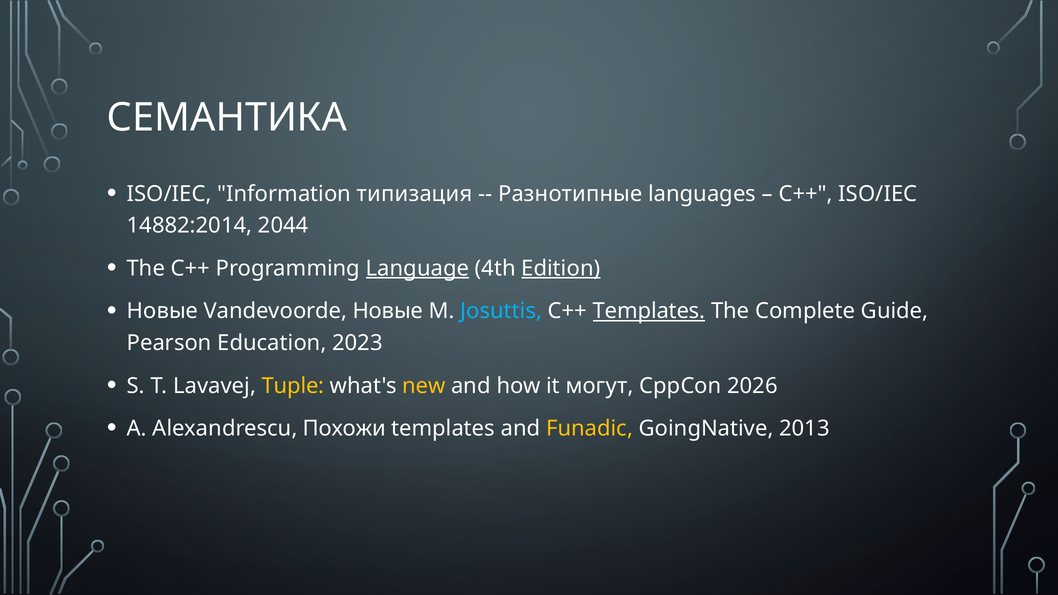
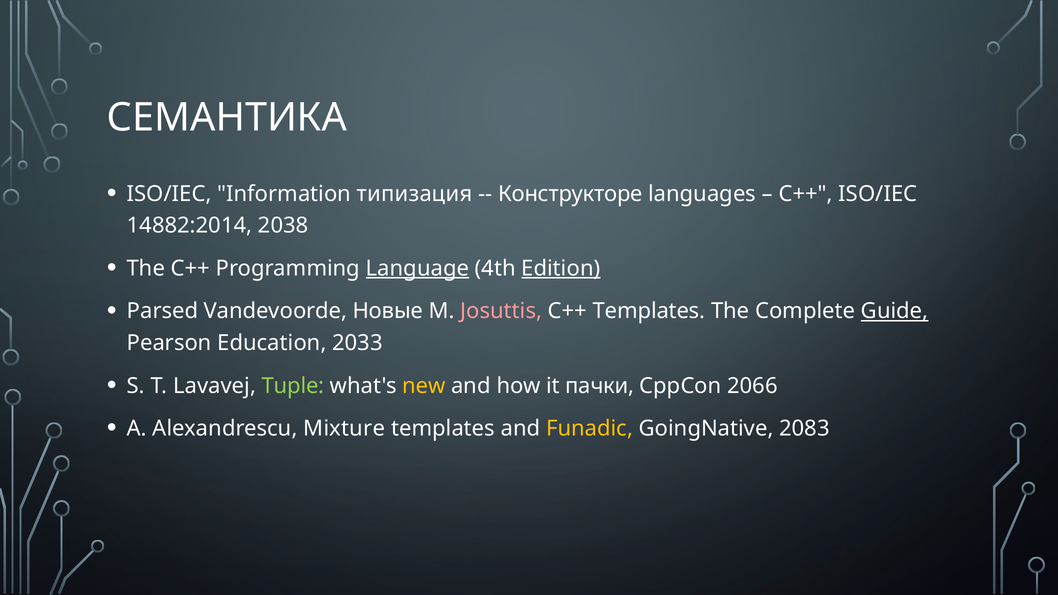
Разнотипные: Разнотипные -> Конструкторе (570, 194)
2044: 2044 -> 2038 (283, 226)
Новые: Новые -> Parsed (163, 311)
Josuttis colour: light blue -> pink (501, 311)
Templates underline: present -> none (649, 311)
Guide underline: none -> present (895, 311)
2023: 2023 -> 2033 (357, 343)
Tuple colour: yellow -> light green (293, 386)
могут: могут -> пачки (600, 386)
2026: 2026 -> 2066 (752, 386)
Похожи: Похожи -> Mixture (344, 429)
2013: 2013 -> 2083 (805, 429)
